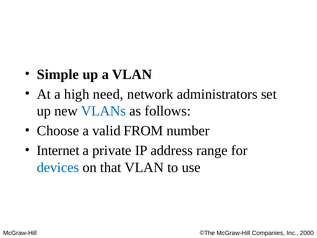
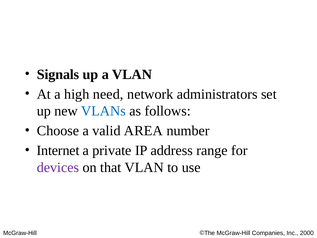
Simple: Simple -> Signals (58, 74)
FROM: FROM -> AREA (143, 131)
devices colour: blue -> purple (58, 167)
